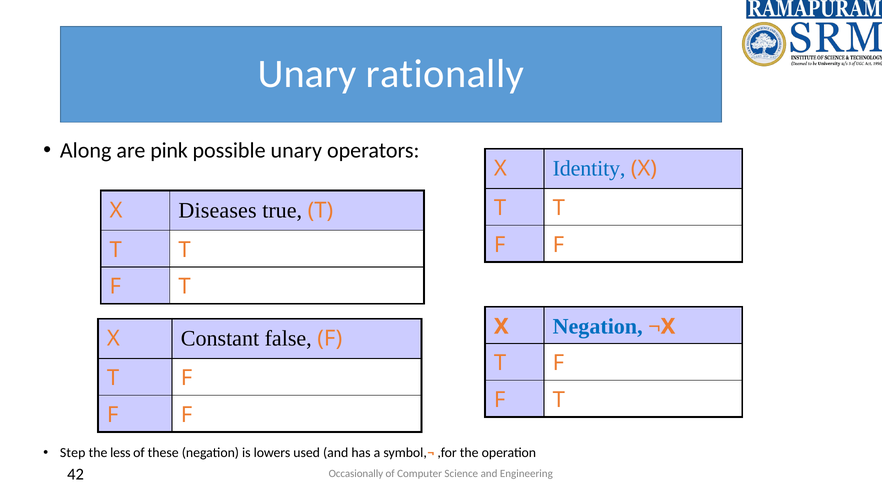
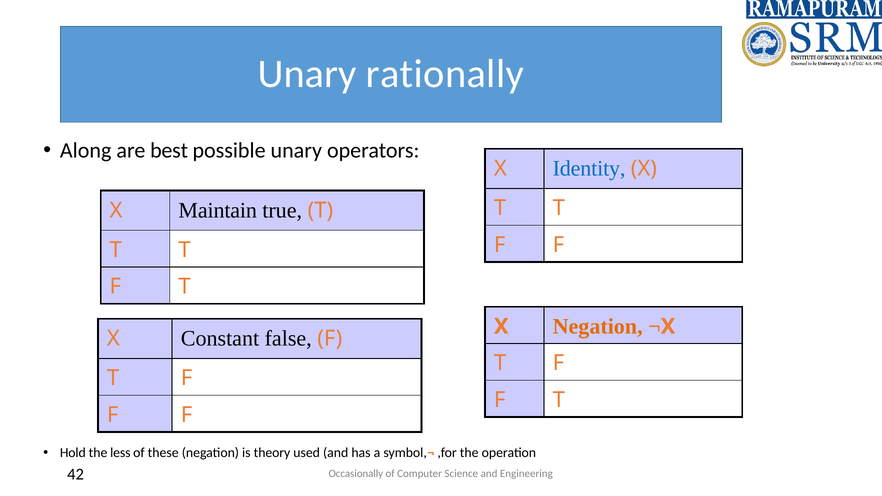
pink: pink -> best (169, 151)
Diseases: Diseases -> Maintain (218, 210)
Negation colour: blue -> orange (598, 327)
Step: Step -> Hold (73, 453)
lowers: lowers -> theory (272, 453)
